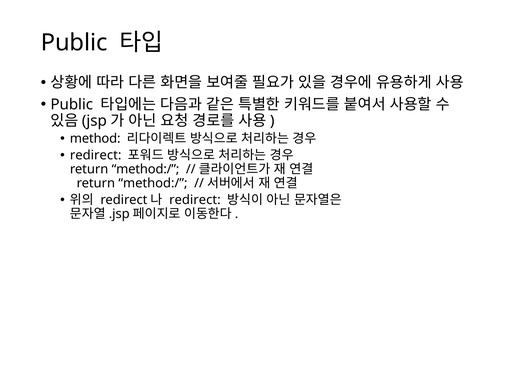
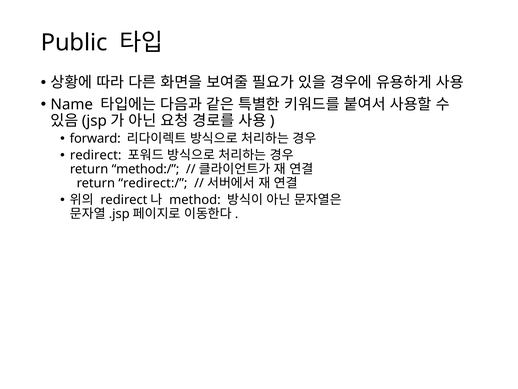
Public: Public -> Name (72, 104)
method: method -> forward (95, 138)
method:/: method:/ -> redirect:/ (153, 183)
redirect: redirect -> method (195, 200)
